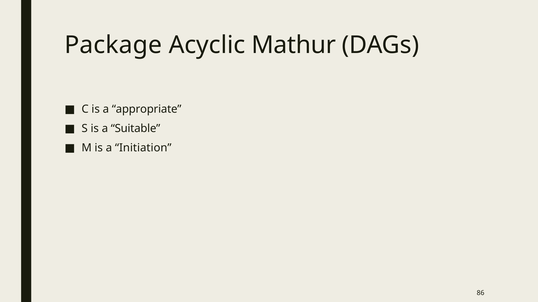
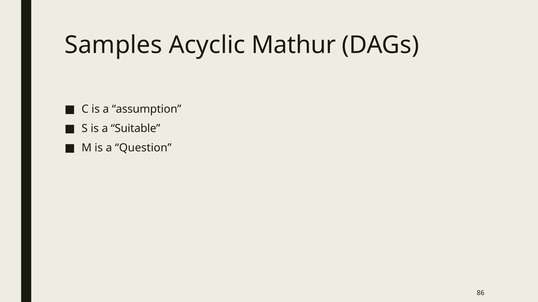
Package: Package -> Samples (113, 45)
appropriate: appropriate -> assumption (147, 109)
Initiation: Initiation -> Question (143, 148)
